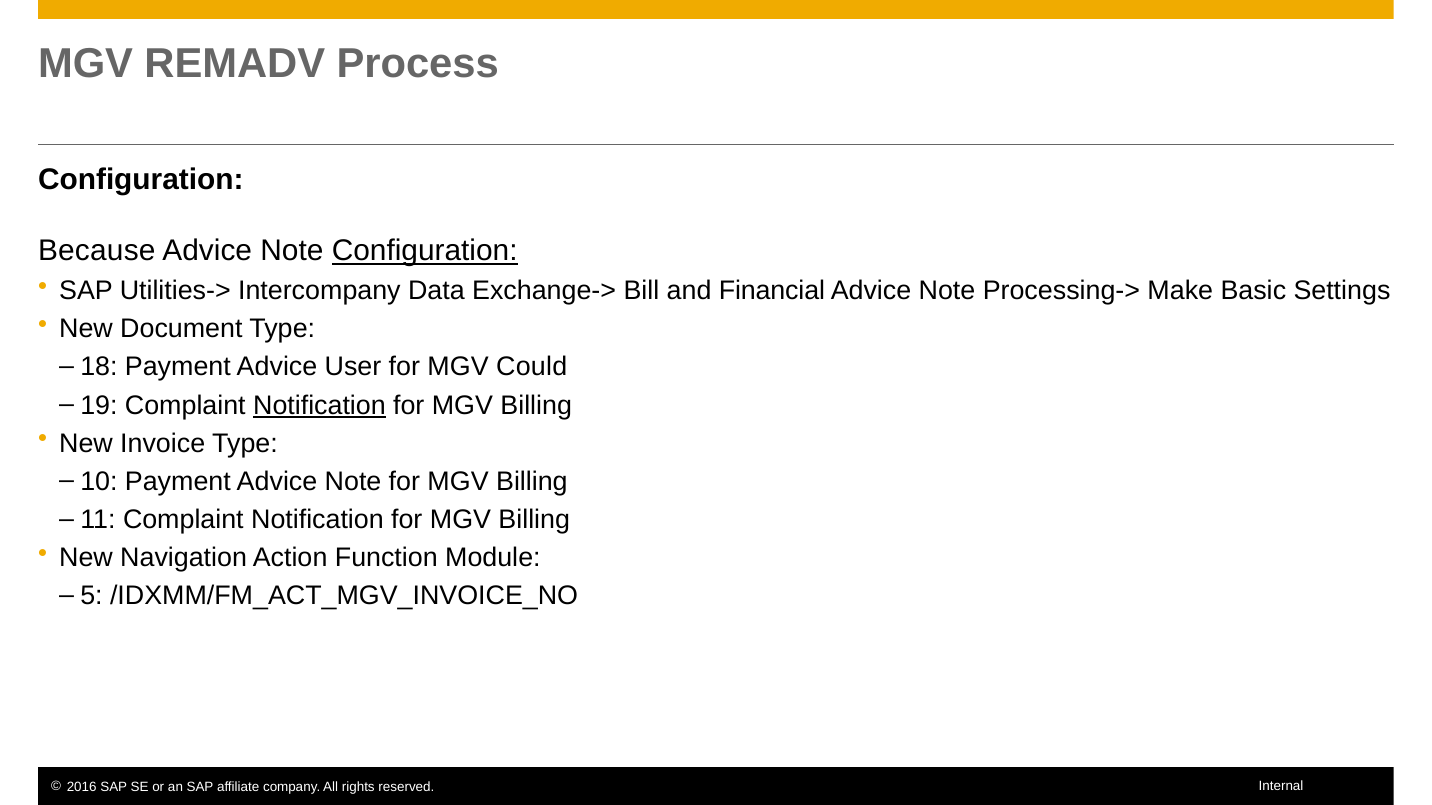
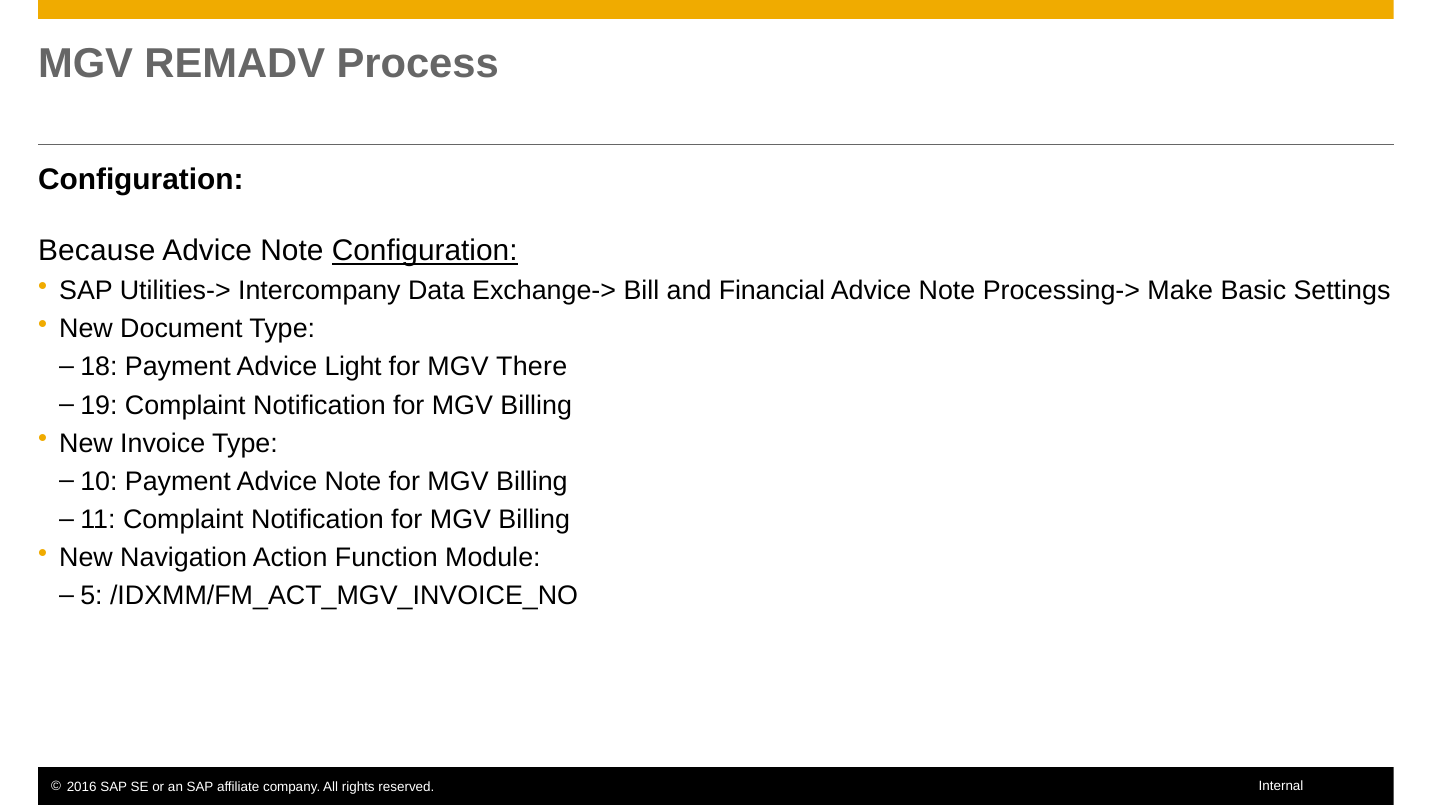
User: User -> Light (353, 367)
Could: Could -> There (532, 367)
Notification underline: present -> none (319, 405)
